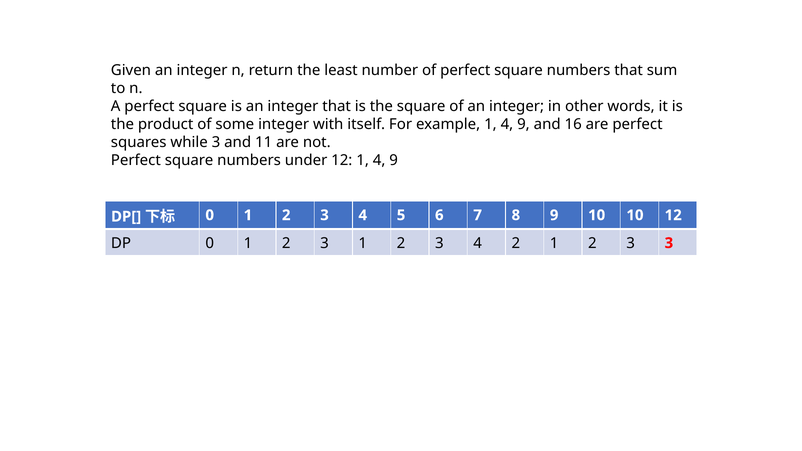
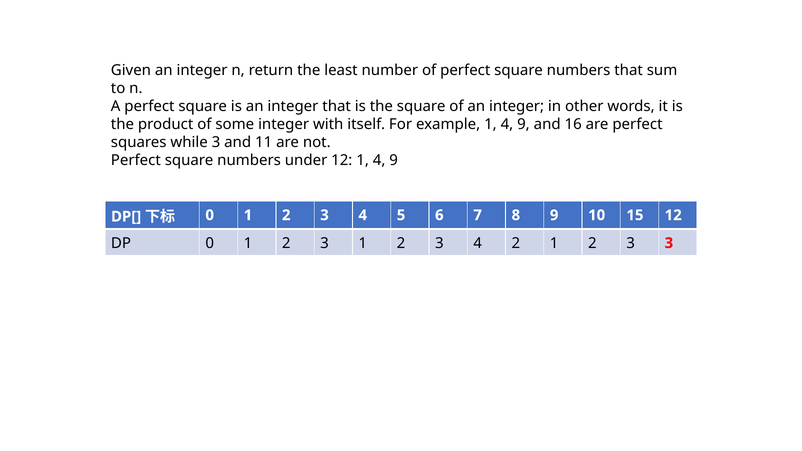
10 10: 10 -> 15 (635, 215)
